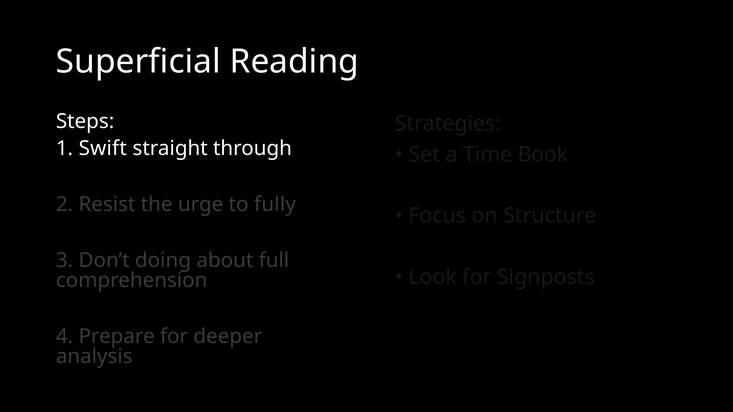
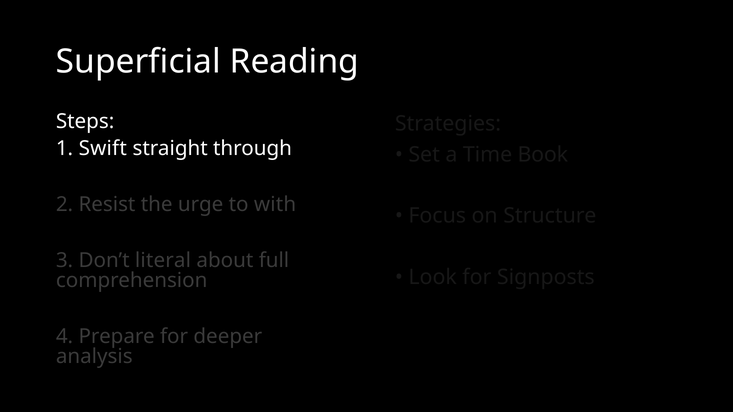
fully: fully -> with (275, 205)
doing: doing -> literal (163, 261)
